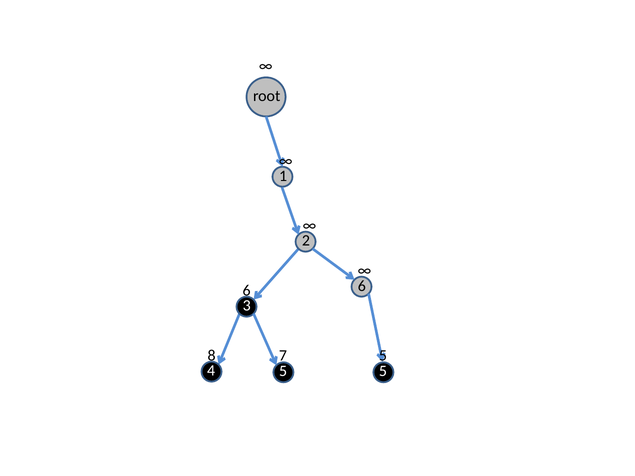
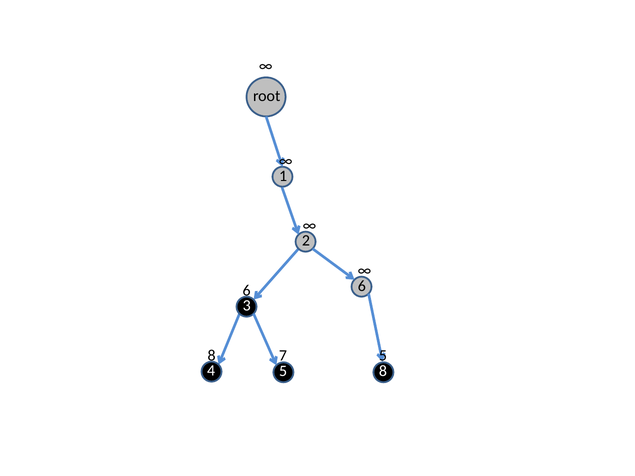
4 5: 5 -> 8 (383, 371)
